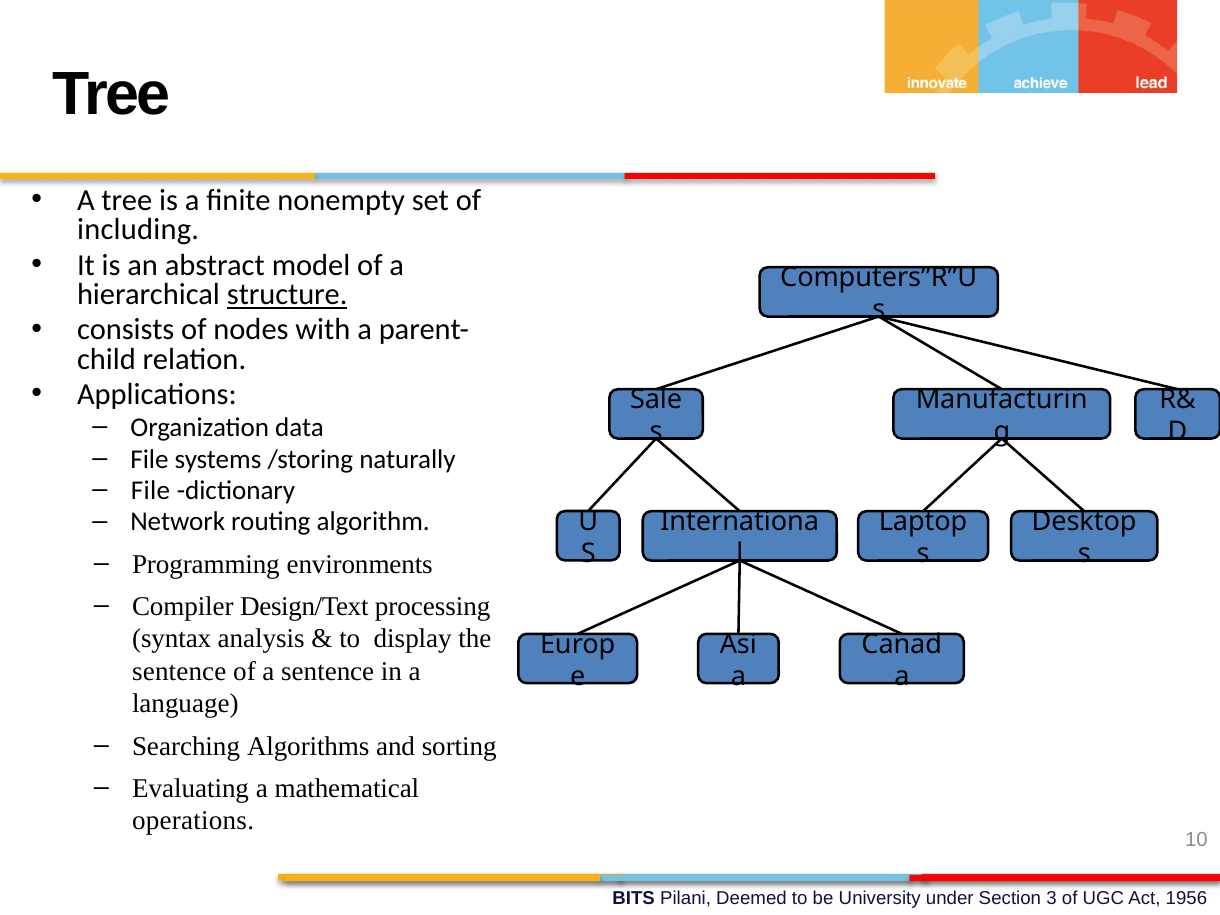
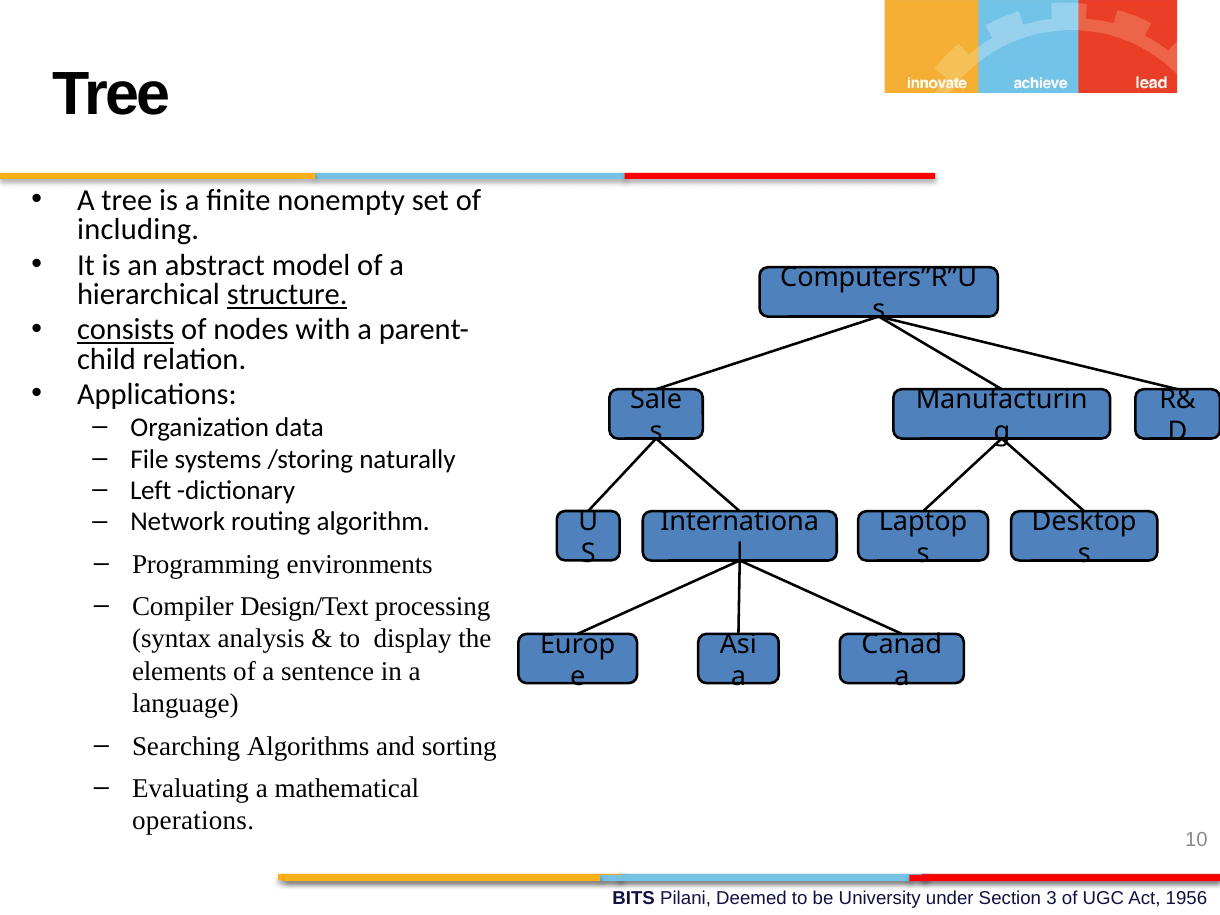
consists underline: none -> present (126, 330)
File: File -> Left (151, 491)
sentence: sentence -> elements (179, 671)
